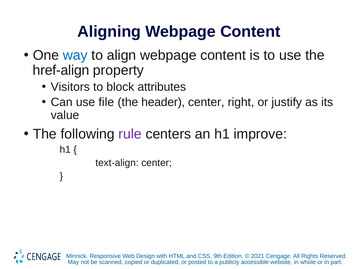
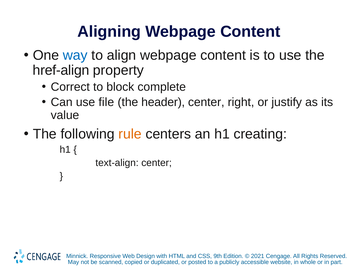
Visitors: Visitors -> Correct (70, 87)
attributes: attributes -> complete (162, 87)
rule colour: purple -> orange (130, 134)
improve: improve -> creating (260, 134)
